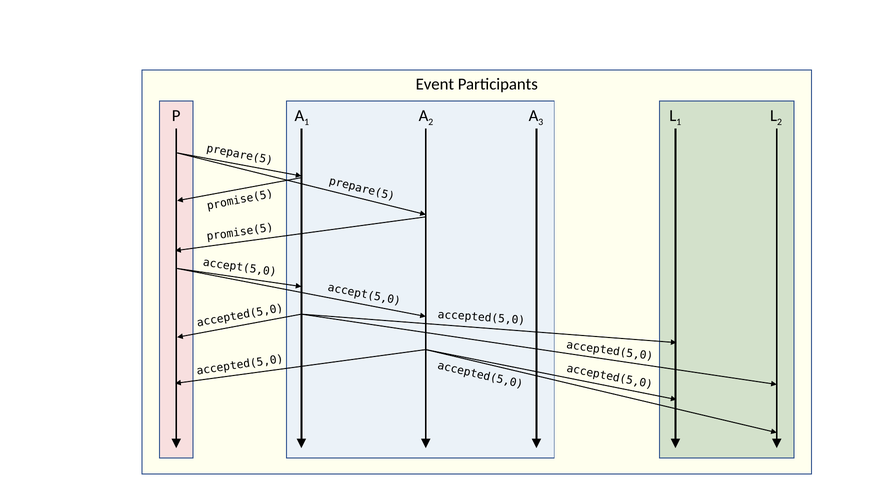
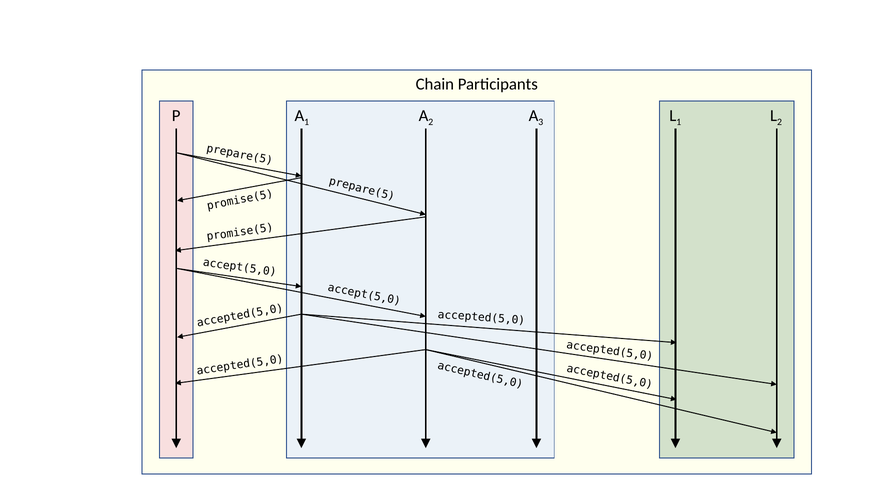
Event: Event -> Chain (435, 84)
